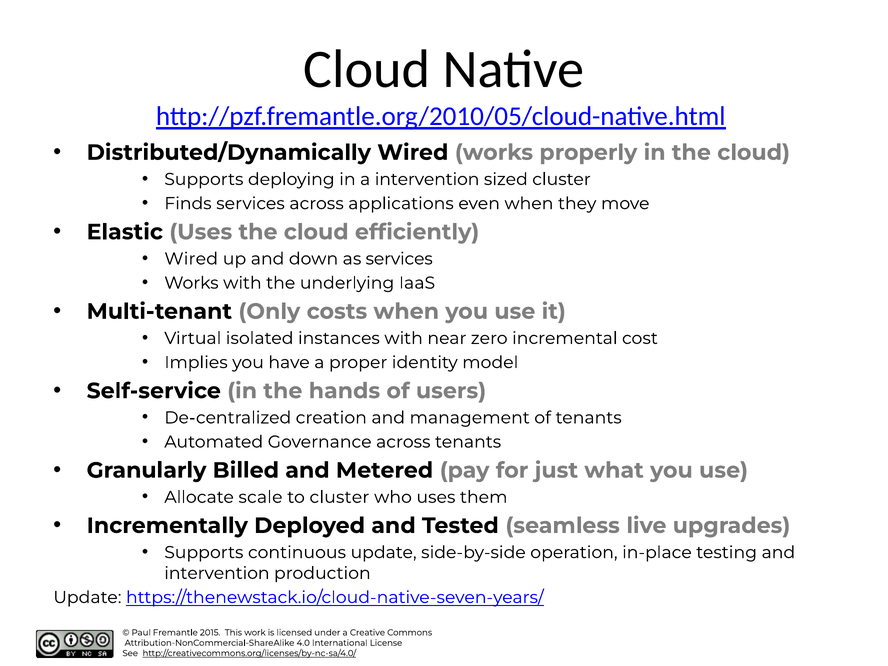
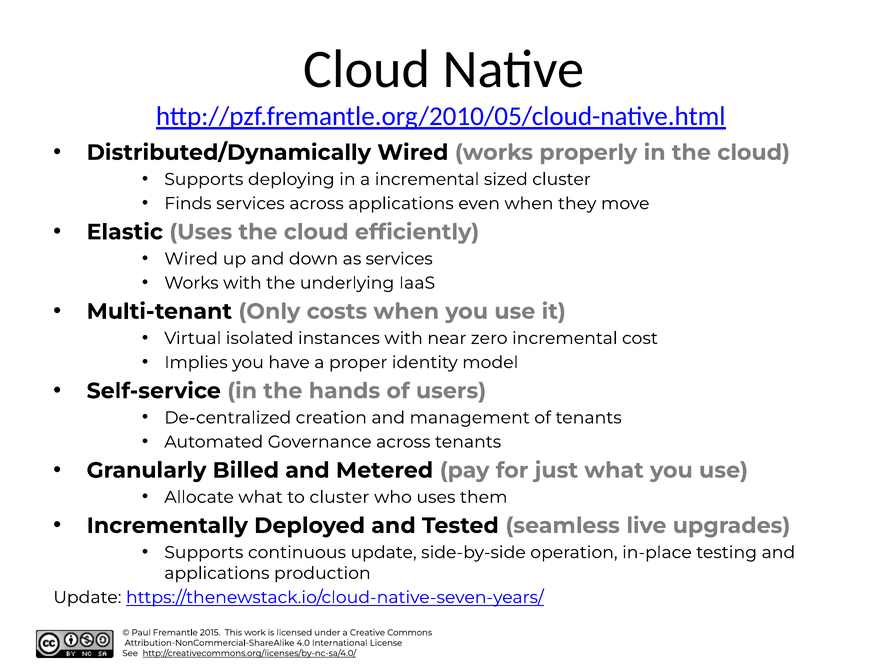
a intervention: intervention -> incremental (427, 179)
Allocate scale: scale -> what (261, 497)
intervention: intervention -> applications (217, 573)
